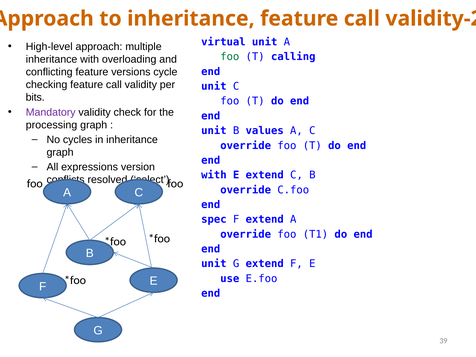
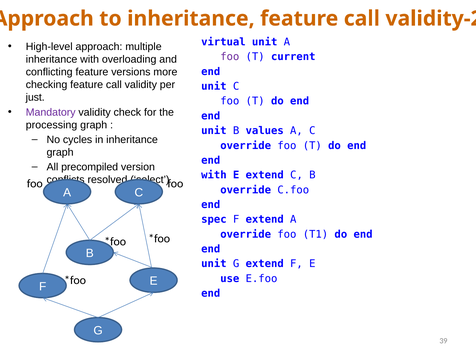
foo colour: green -> purple (230, 57)
calling: calling -> current (293, 57)
cycle: cycle -> more (165, 72)
bits: bits -> just (35, 97)
expressions: expressions -> precompiled (90, 167)
